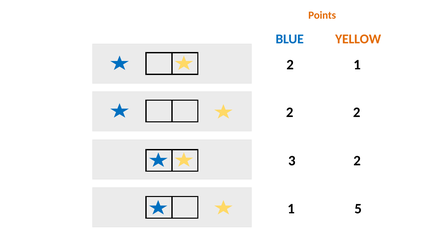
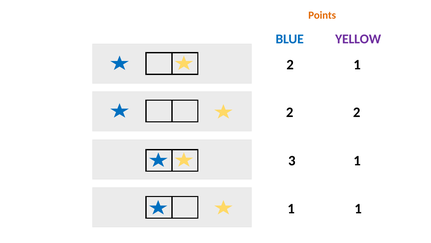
YELLOW colour: orange -> purple (358, 39)
3 2: 2 -> 1 (357, 160)
5: 5 -> 1 (358, 208)
